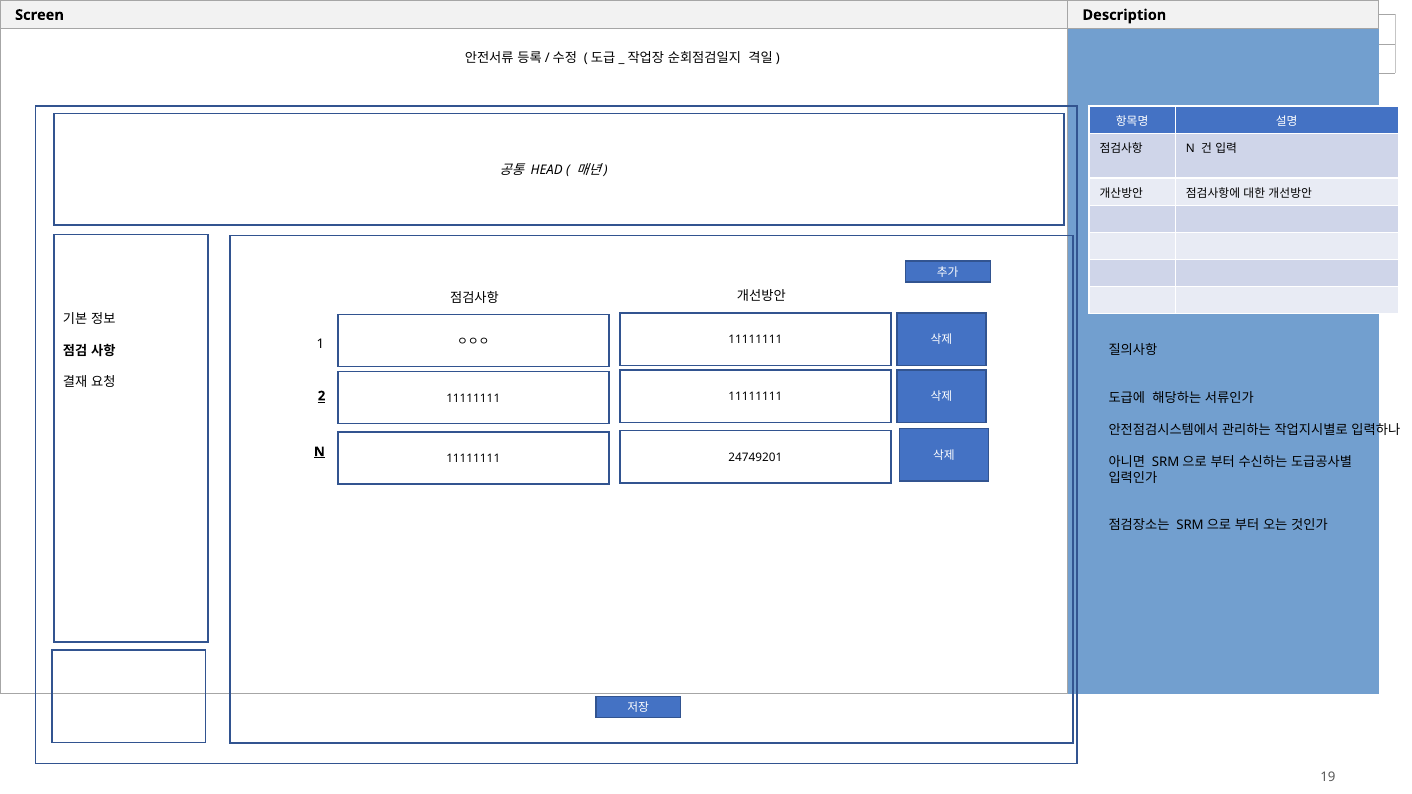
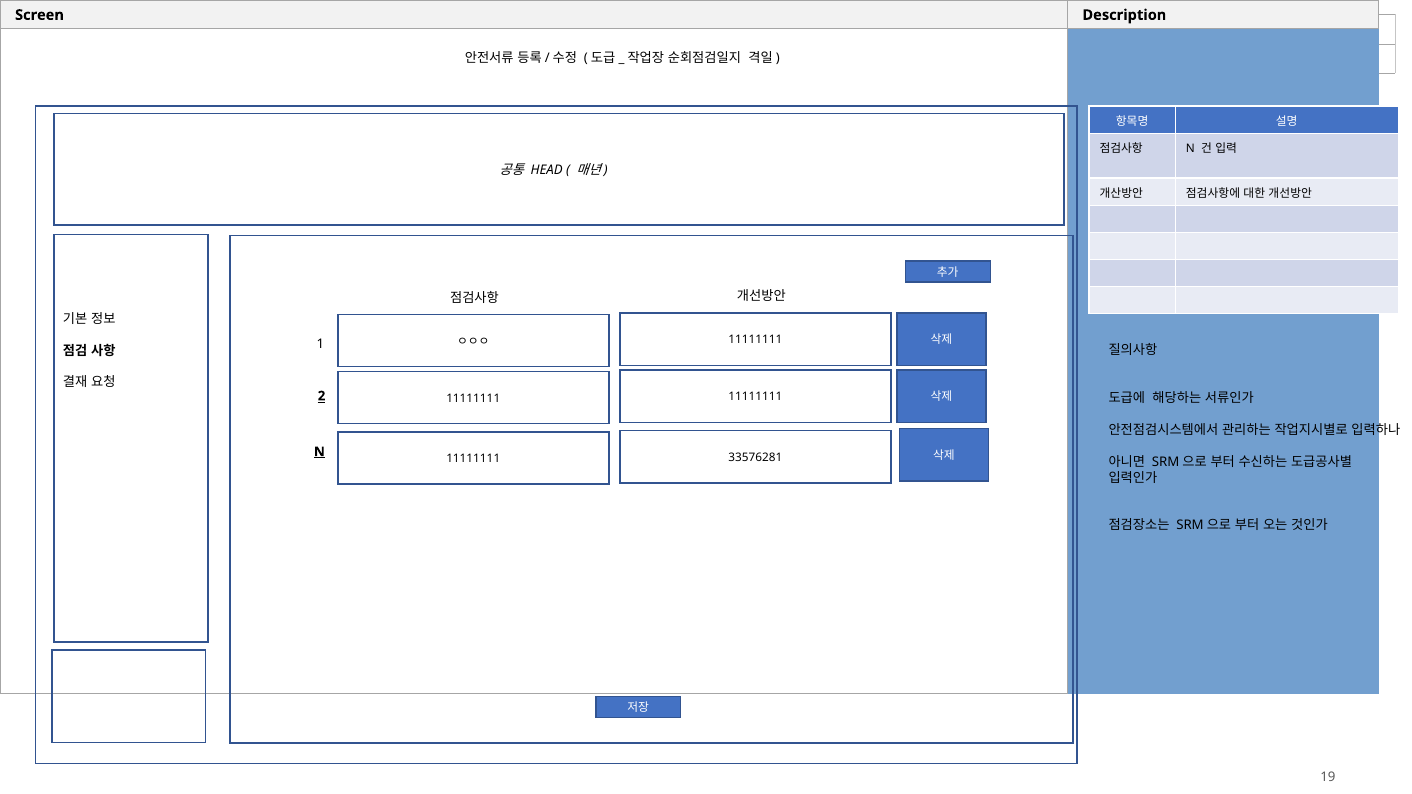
24749201: 24749201 -> 33576281 (755, 458)
